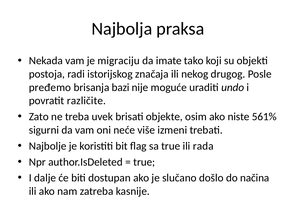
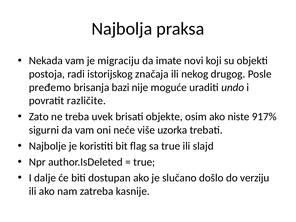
tako: tako -> novi (194, 61)
561%: 561% -> 917% (264, 117)
izmeni: izmeni -> uzorka (172, 130)
rada: rada -> slajd (203, 146)
načina: načina -> verziju (255, 178)
